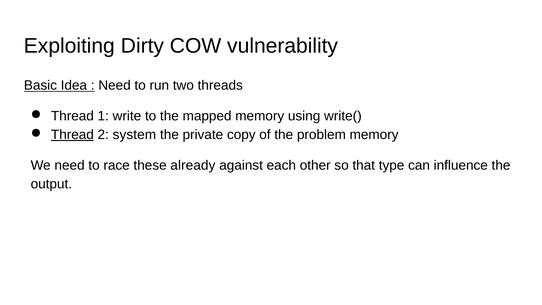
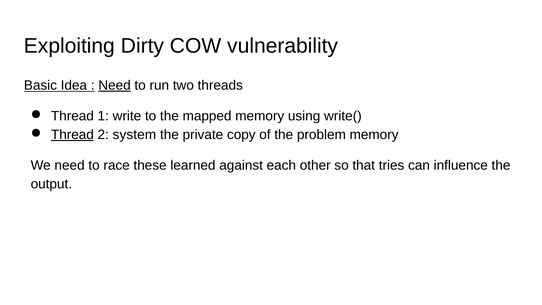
Need underline: none -> present (115, 85)
already: already -> learned (193, 165)
type: type -> tries (392, 165)
